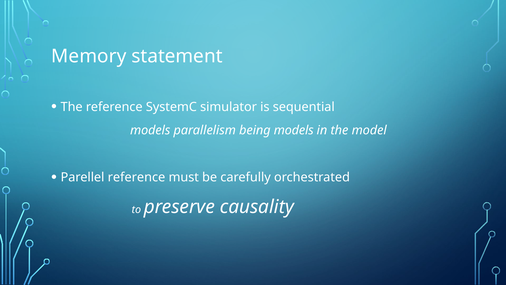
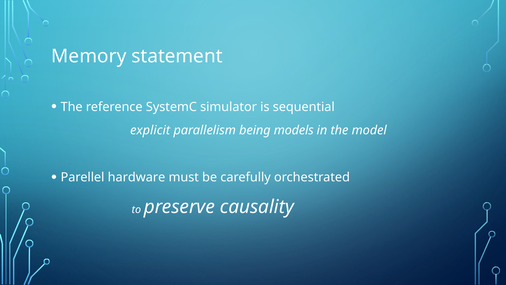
models: models -> explicit (150, 130)
Parellel reference: reference -> hardware (136, 177)
